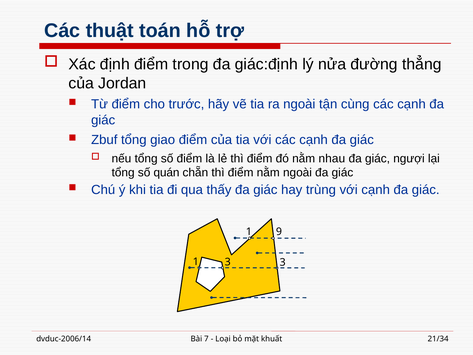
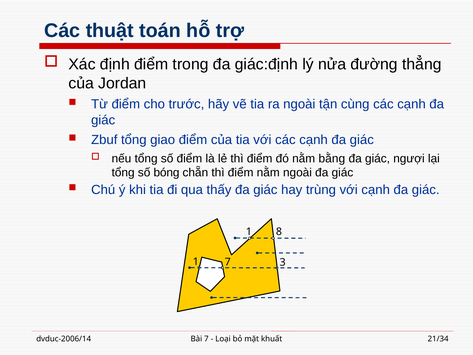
nhau: nhau -> bằng (332, 158)
quán: quán -> bóng (166, 173)
9: 9 -> 8 (279, 232)
1 3: 3 -> 7 (228, 262)
